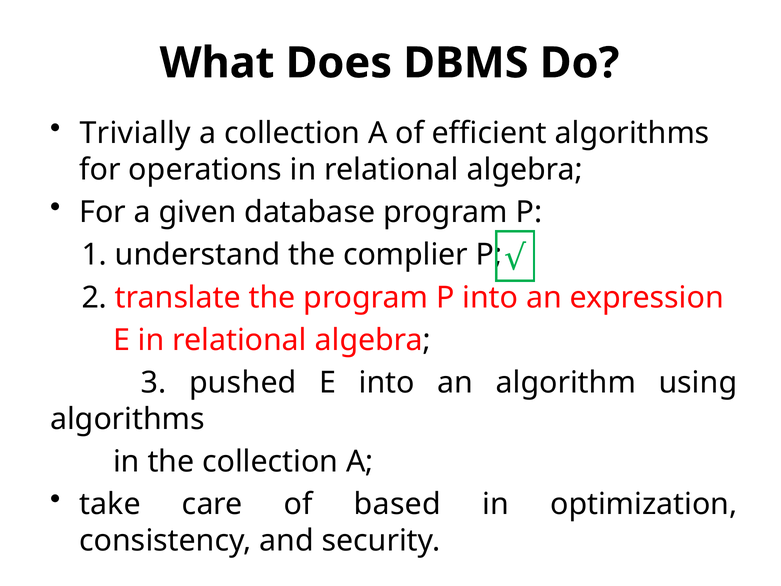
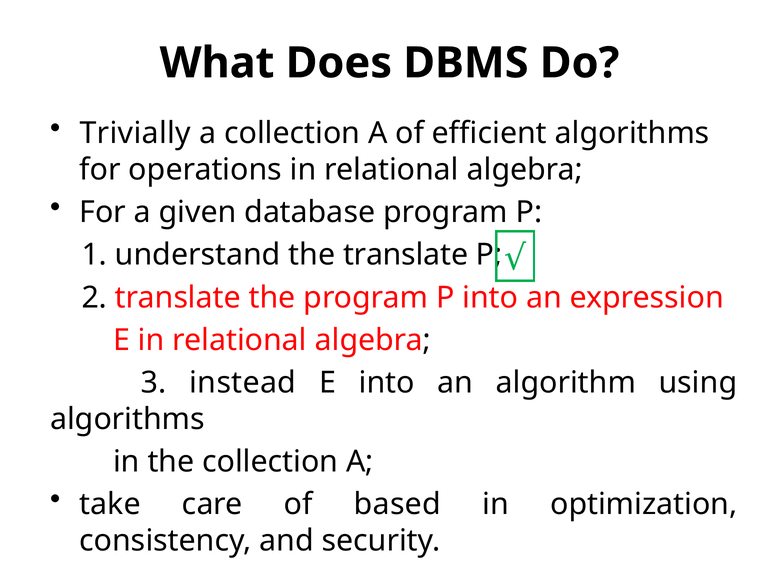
the complier: complier -> translate (406, 255)
pushed: pushed -> instead (243, 383)
